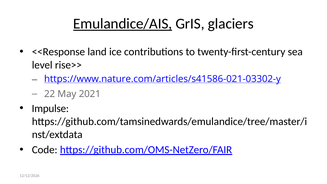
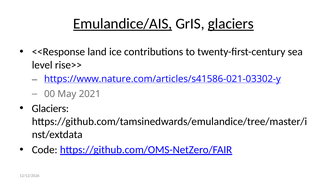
glaciers underline: none -> present (231, 24)
22: 22 -> 00 (50, 94)
Impulse: Impulse -> Glaciers (50, 108)
